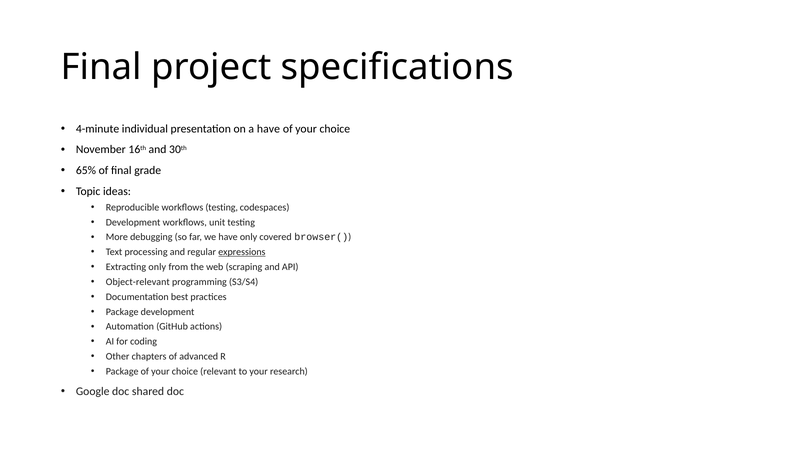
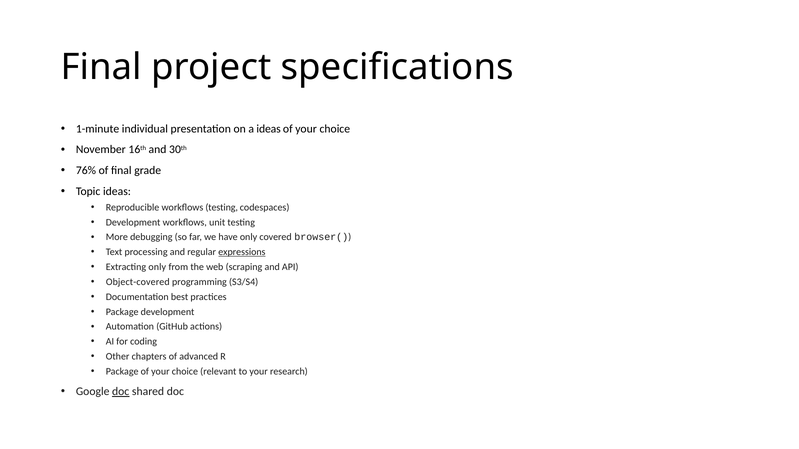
4-minute: 4-minute -> 1-minute (98, 129)
a have: have -> ideas (269, 129)
65%: 65% -> 76% (86, 171)
Object-relevant: Object-relevant -> Object-covered (138, 282)
doc underline: none -> present (121, 392)
